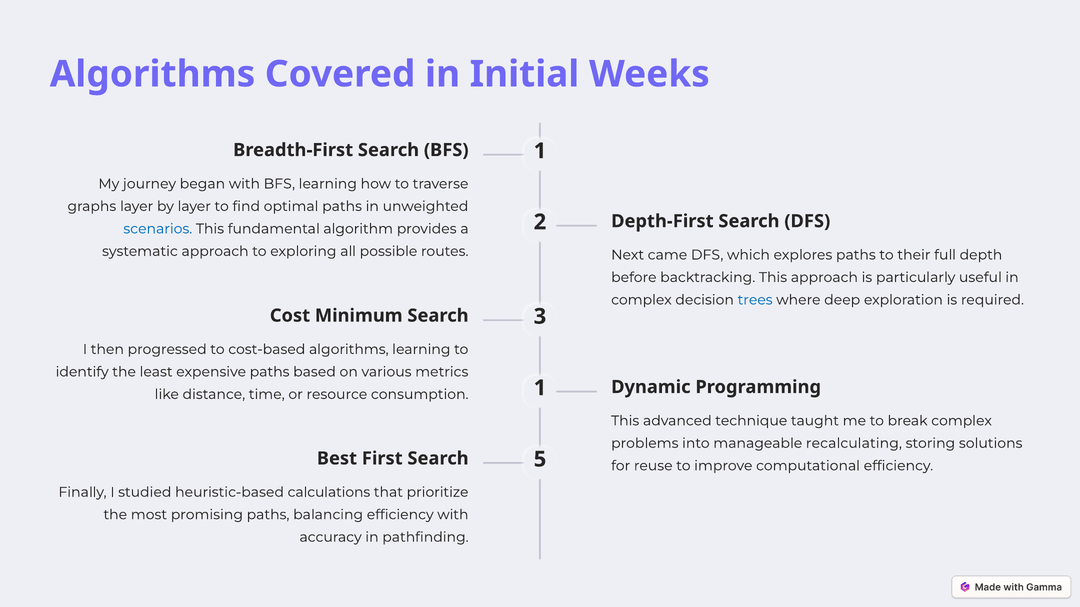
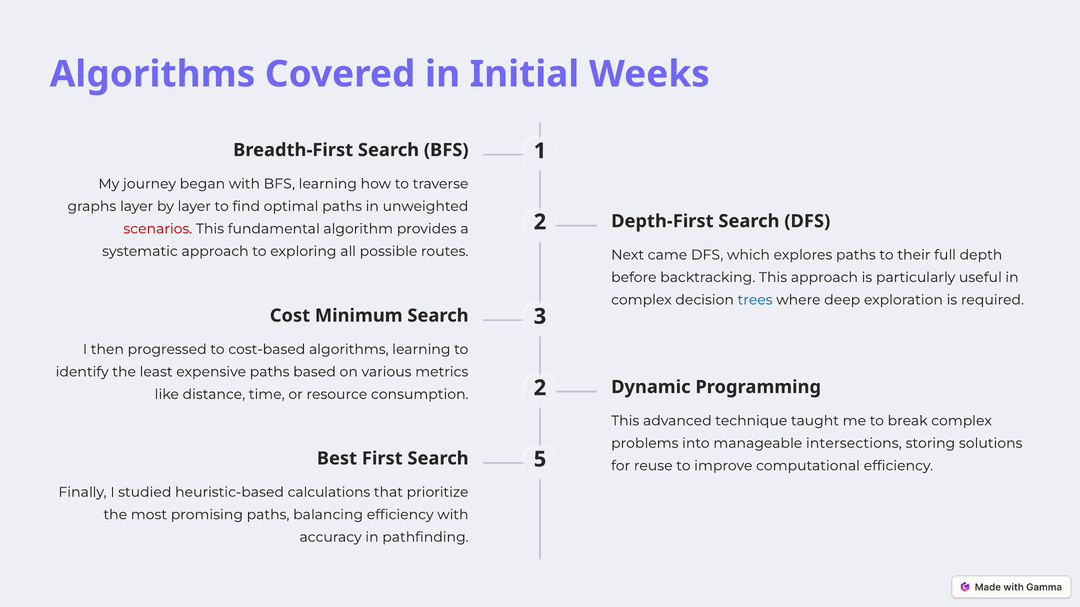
scenarios colour: blue -> red (158, 229)
consumption 1: 1 -> 2 (540, 388)
recalculating: recalculating -> intersections (854, 444)
